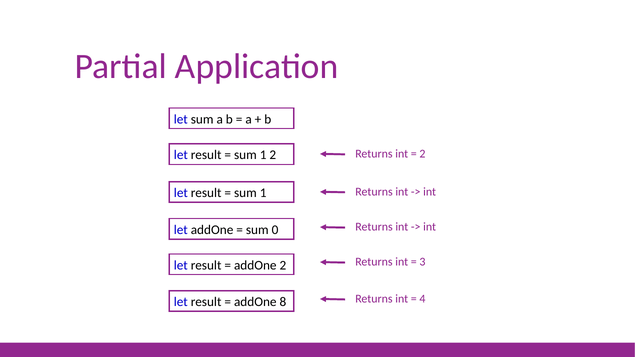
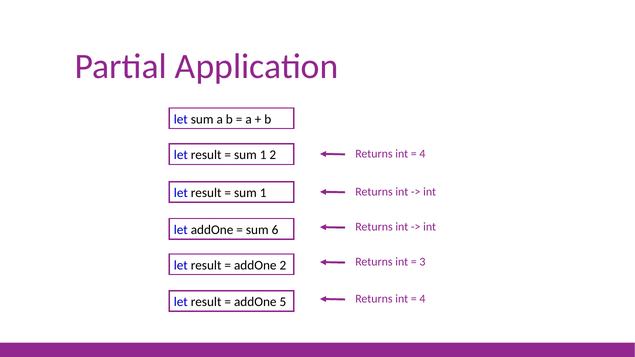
2: 2 -> 4 (422, 154)
0: 0 -> 6 (275, 230)
8: 8 -> 5 (283, 302)
